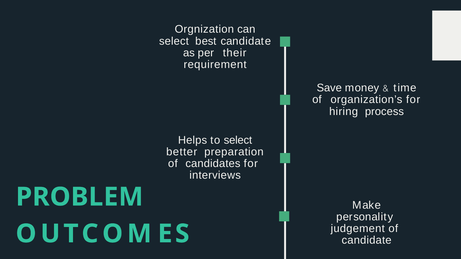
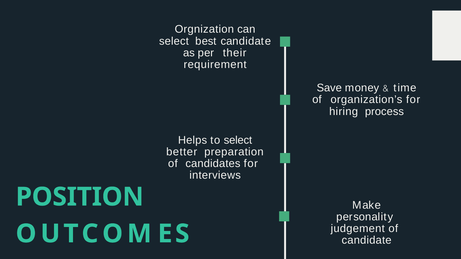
PROBLEM: PROBLEM -> POSITION (80, 197)
